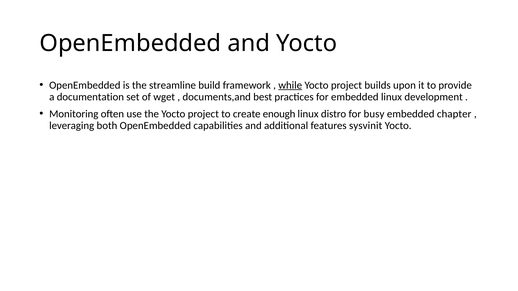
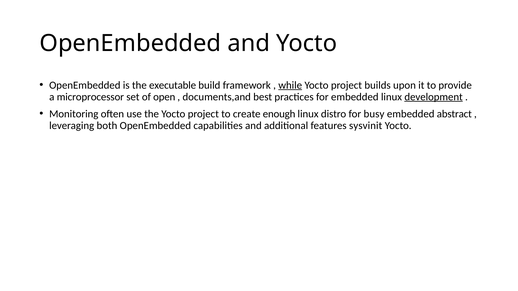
streamline: streamline -> executable (173, 85)
documentation: documentation -> microprocessor (90, 97)
wget: wget -> open (164, 97)
development underline: none -> present (434, 97)
chapter: chapter -> abstract (454, 114)
